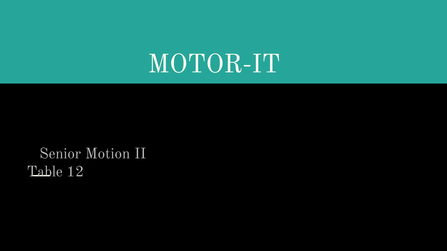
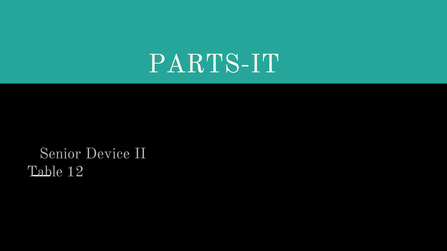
MOTOR-IT: MOTOR-IT -> PARTS-IT (214, 64)
Motion: Motion -> Device (108, 154)
